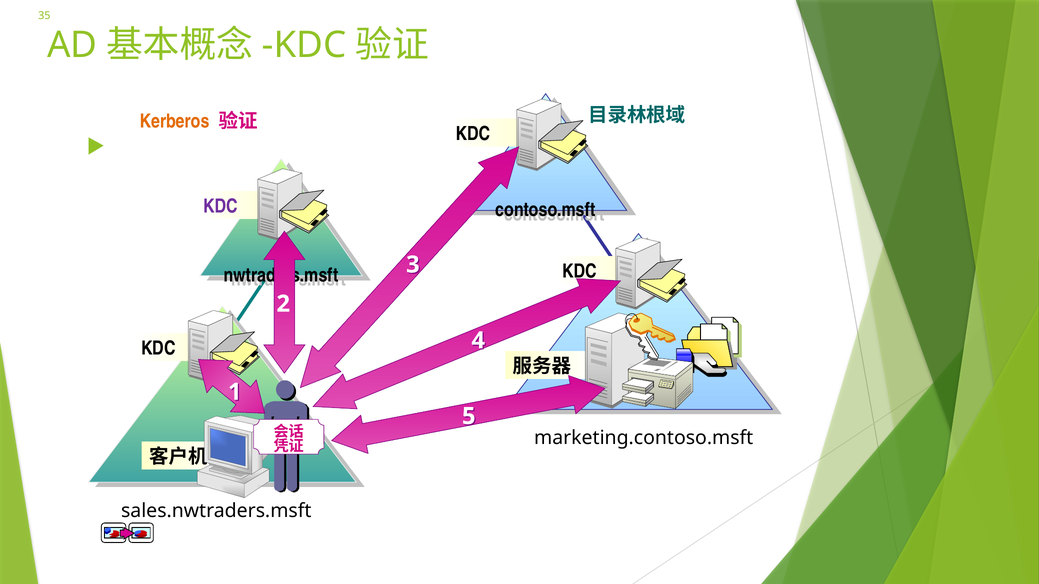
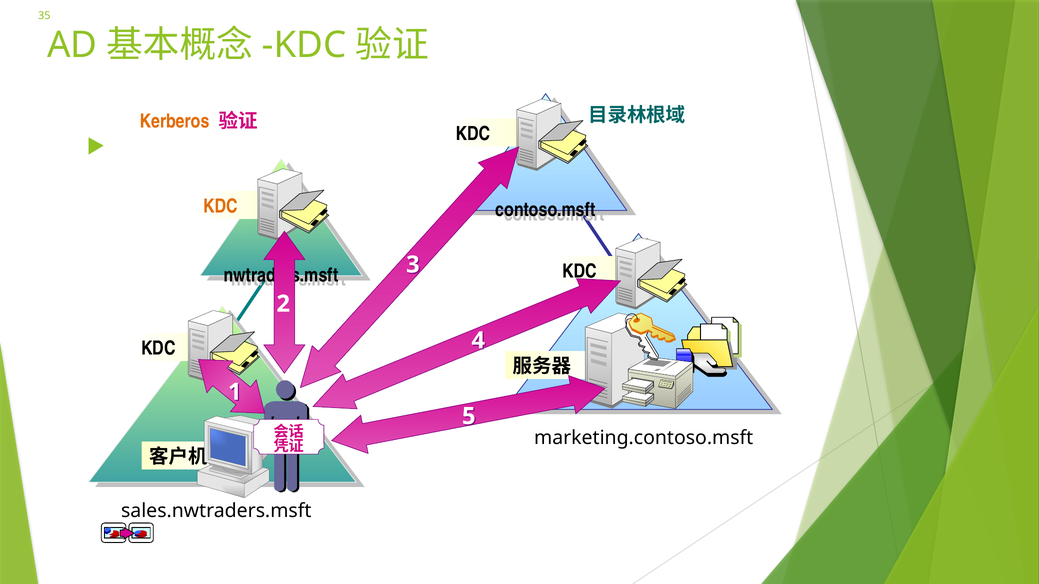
KDC colour: purple -> orange (220, 207)
